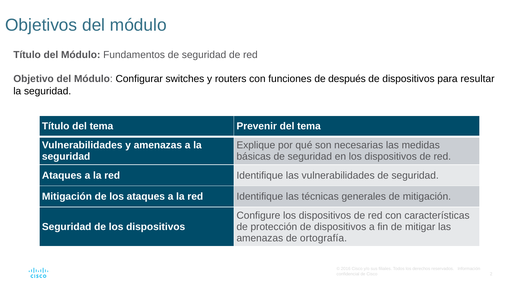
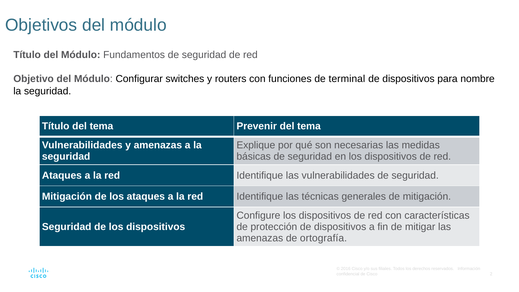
después: después -> terminal (347, 79)
resultar: resultar -> nombre (478, 79)
